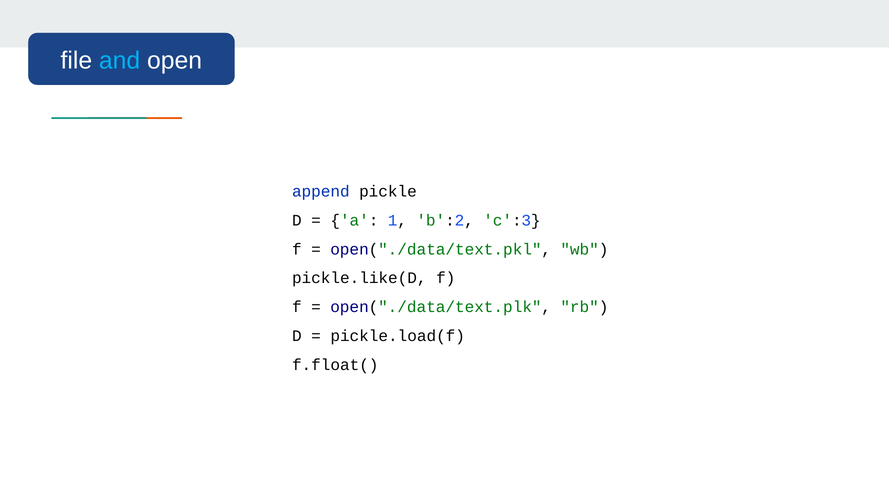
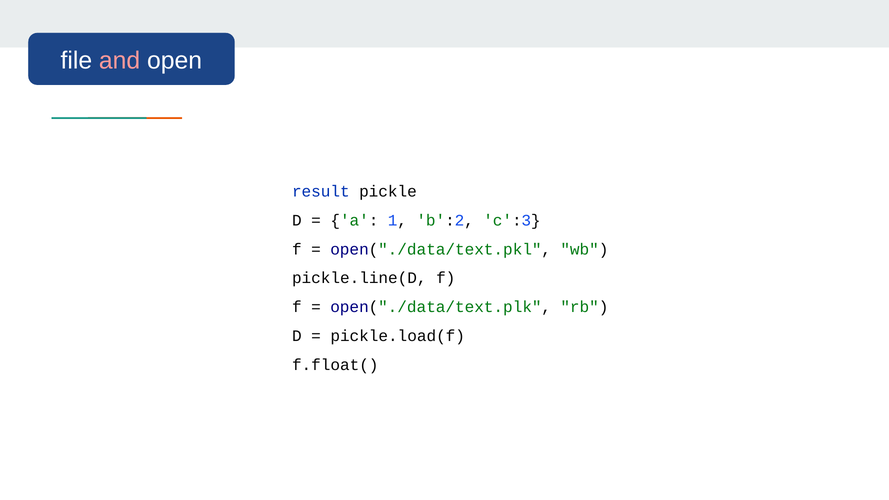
and colour: light blue -> pink (120, 61)
append: append -> result (321, 192)
pickle.like(D: pickle.like(D -> pickle.line(D (359, 278)
